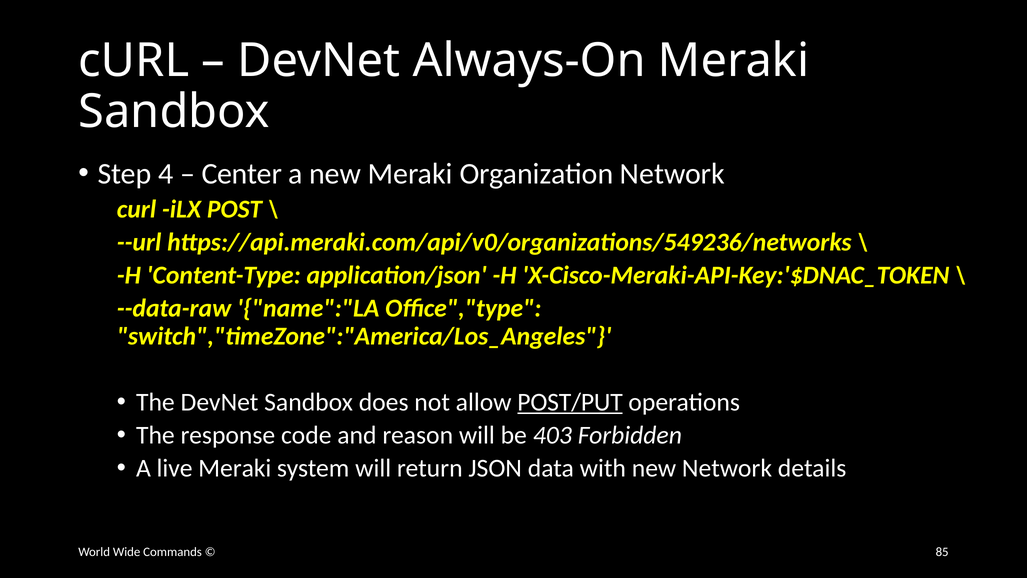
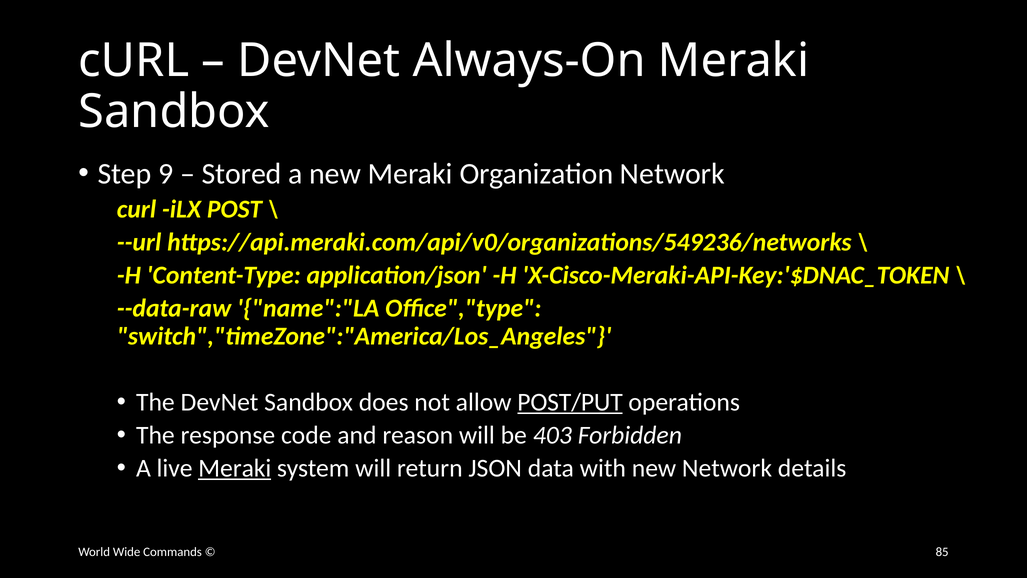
4: 4 -> 9 (166, 174)
Center: Center -> Stored (242, 174)
Meraki underline: none -> present (235, 468)
